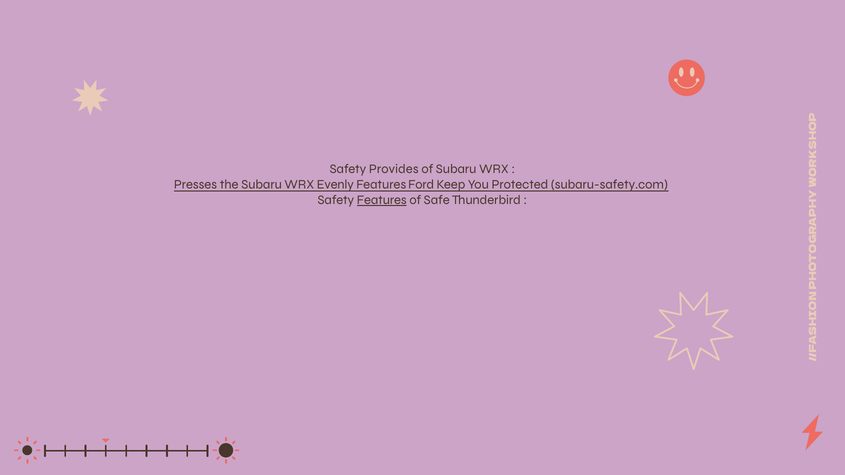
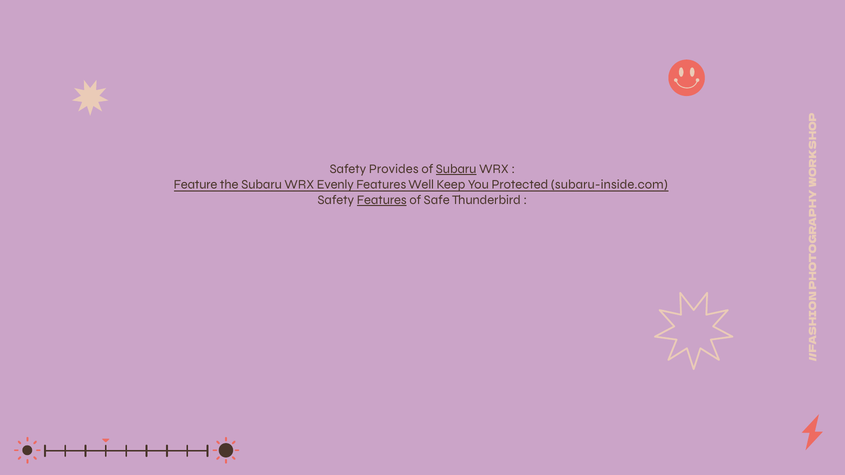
Subaru underline: none -> present (456, 169)
Presses: Presses -> Feature (196, 185)
Ford: Ford -> Well (421, 185)
subaru-safety.com: subaru-safety.com -> subaru-inside.com (609, 185)
